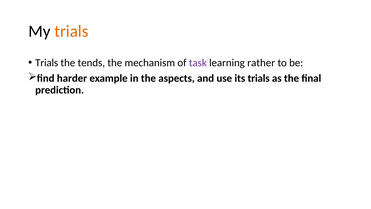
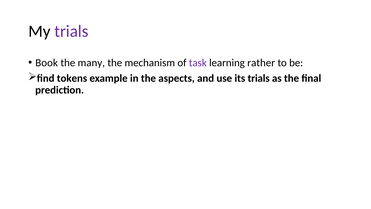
trials colour: orange -> purple (71, 31)
Trials: Trials -> Book (47, 63)
tends: tends -> many (91, 63)
harder: harder -> tokens (72, 78)
